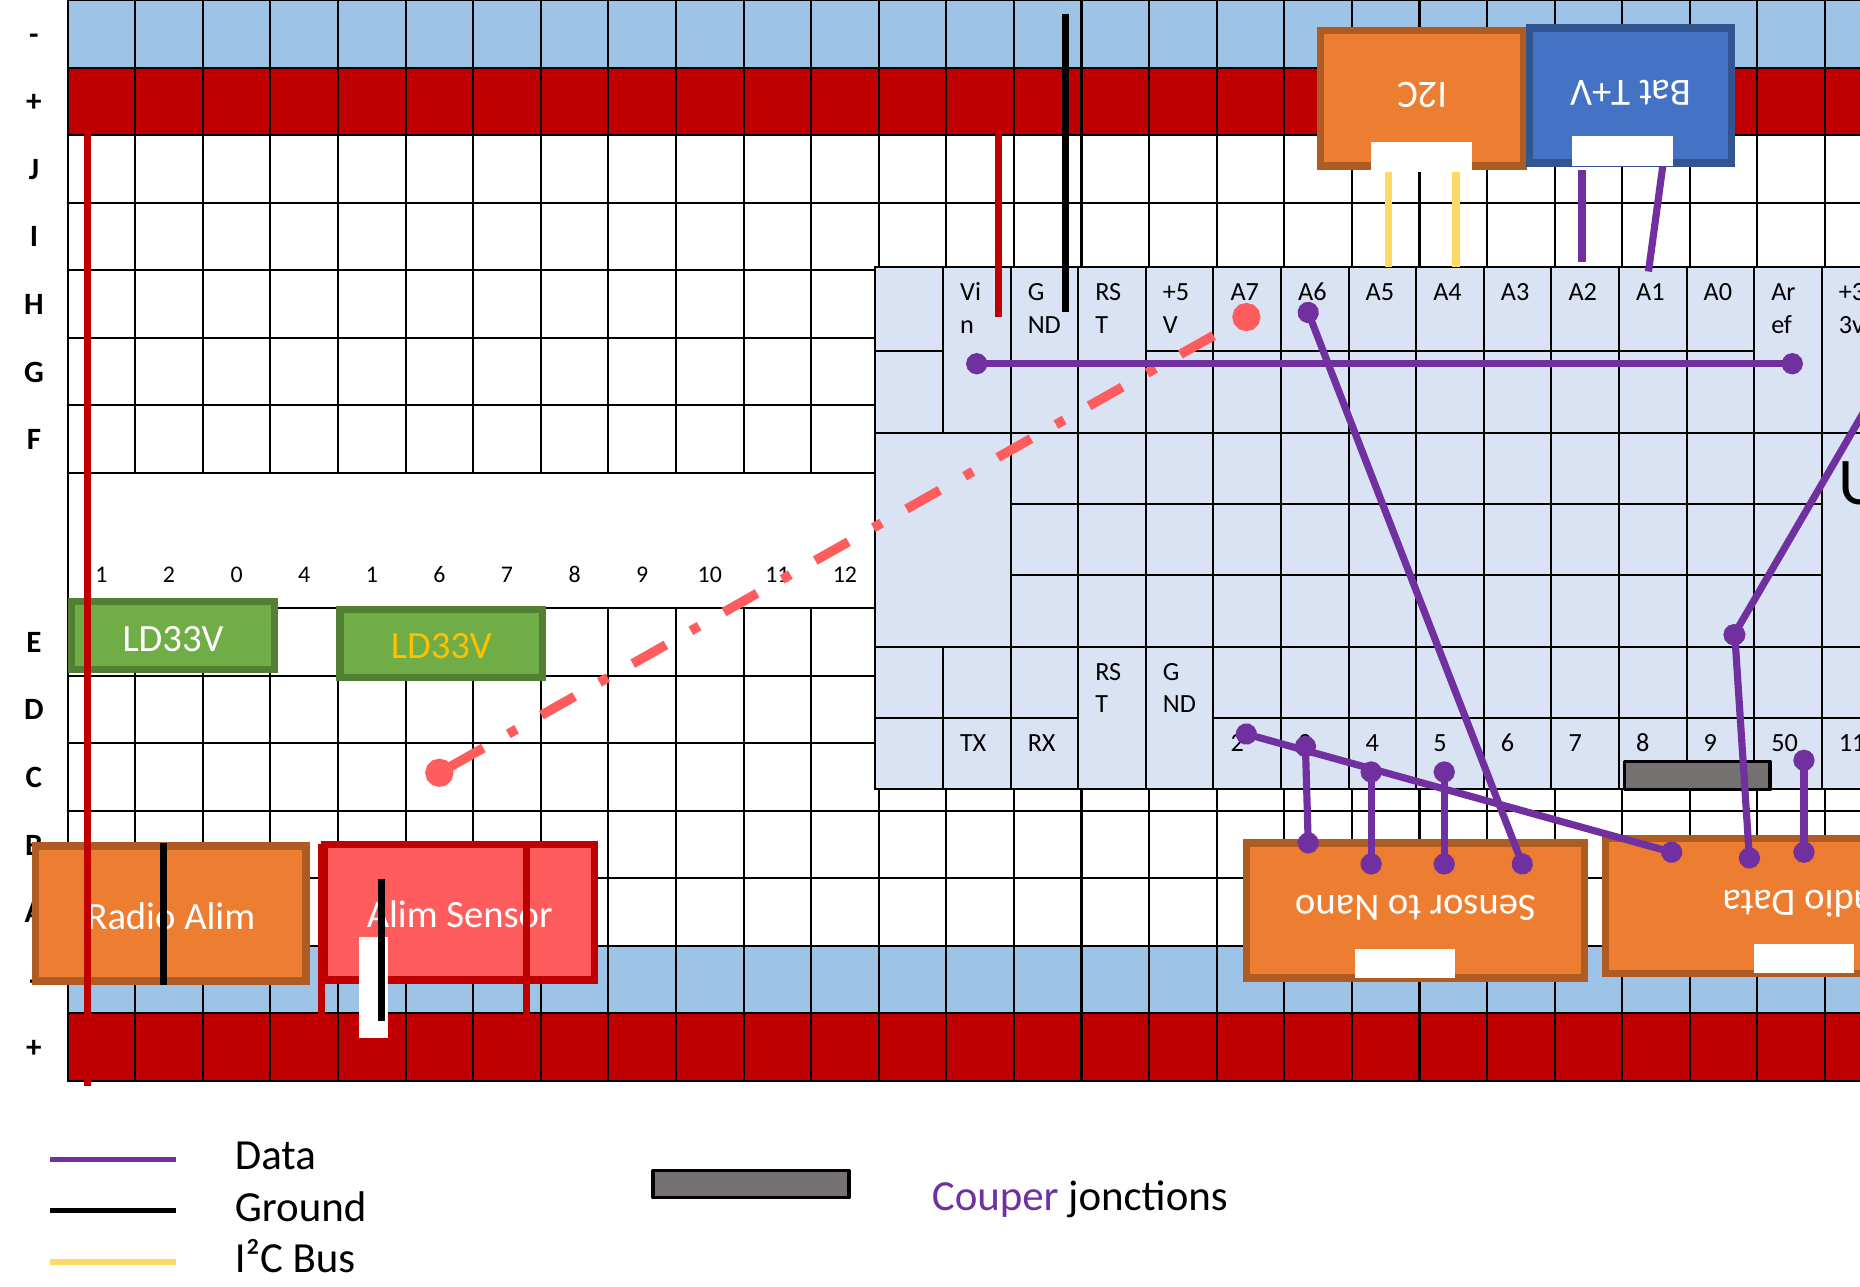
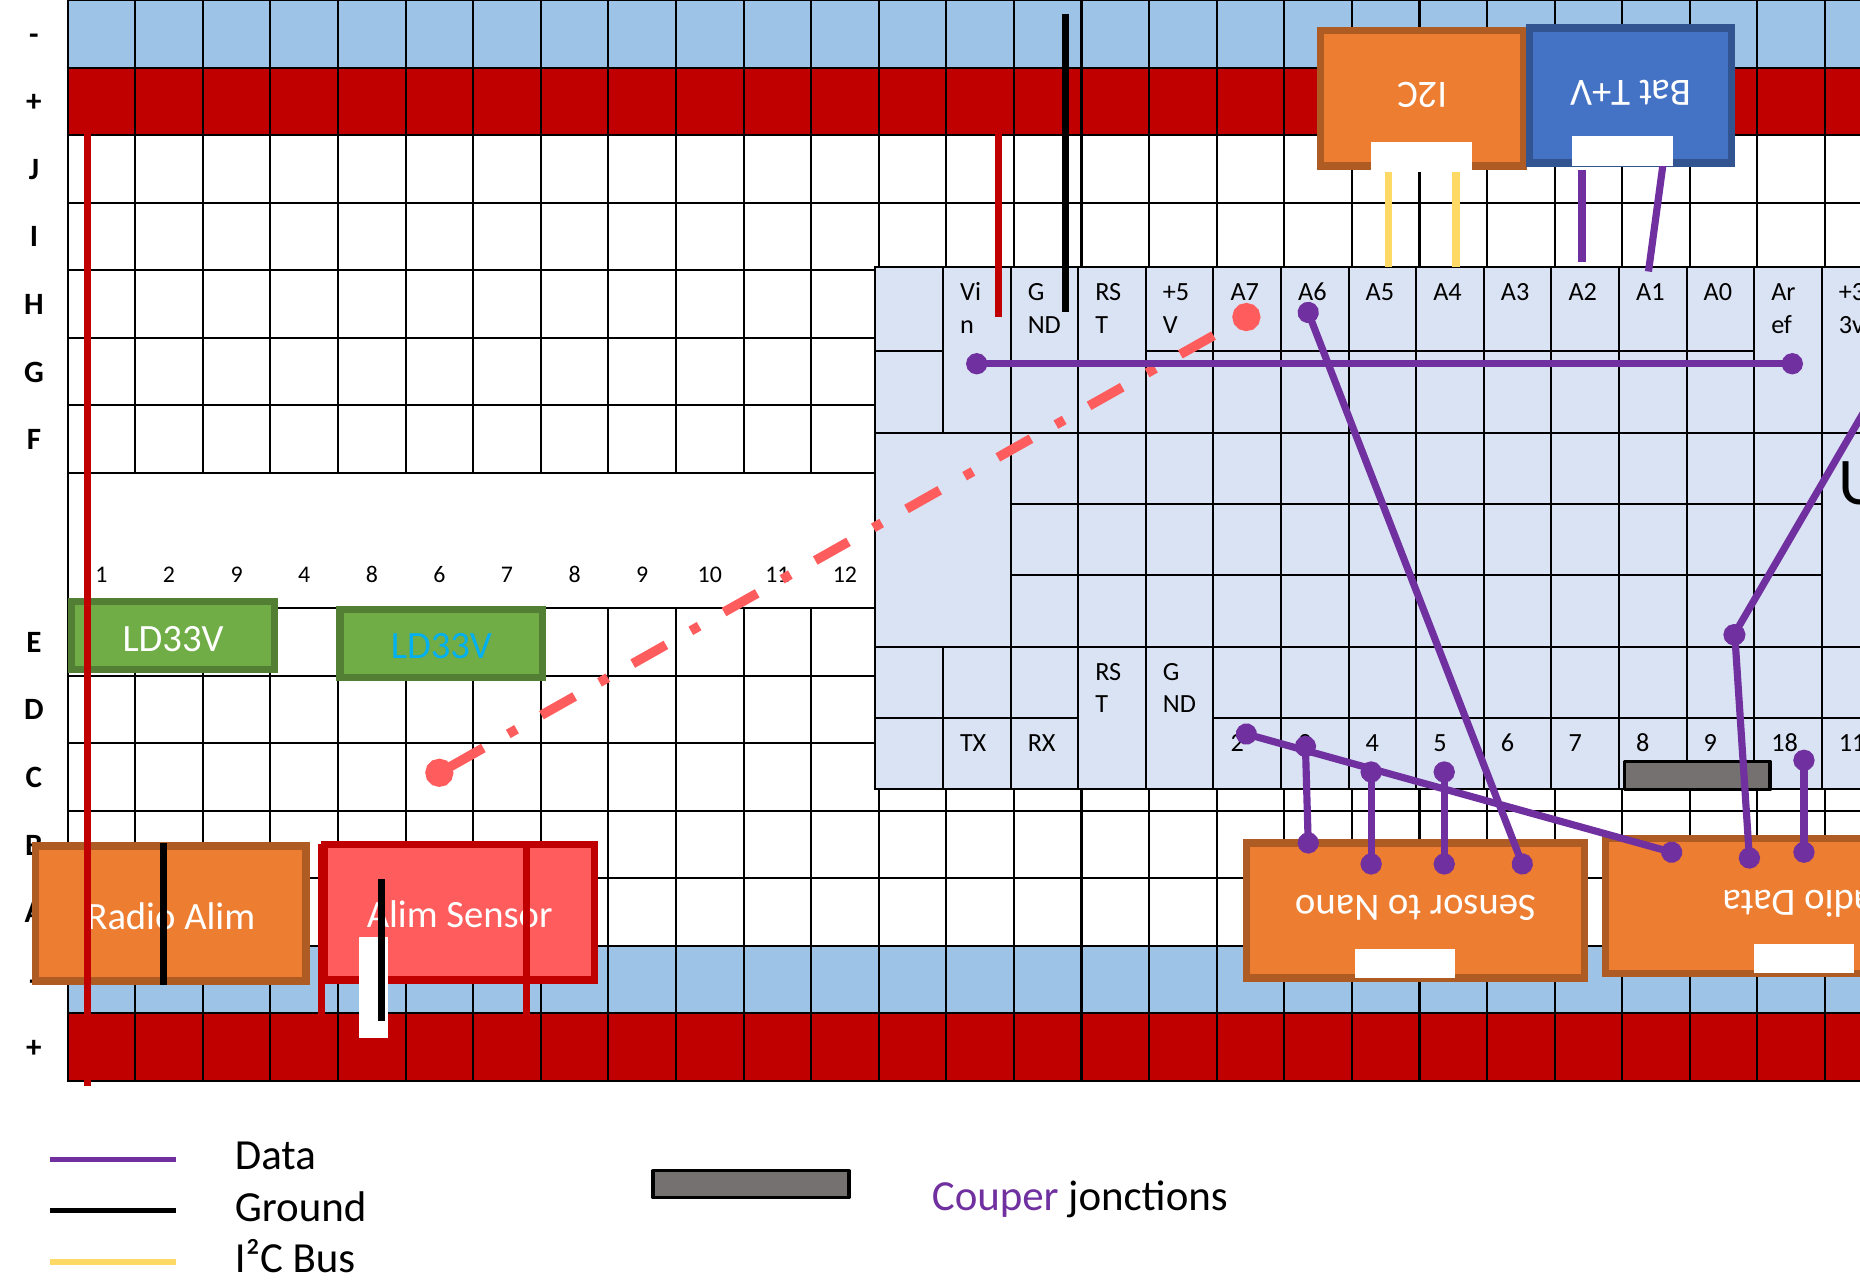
2 0: 0 -> 9 (237, 575)
4 1: 1 -> 8 (372, 575)
LD33V colour: yellow -> light blue (441, 646)
9 50: 50 -> 18 (1785, 743)
